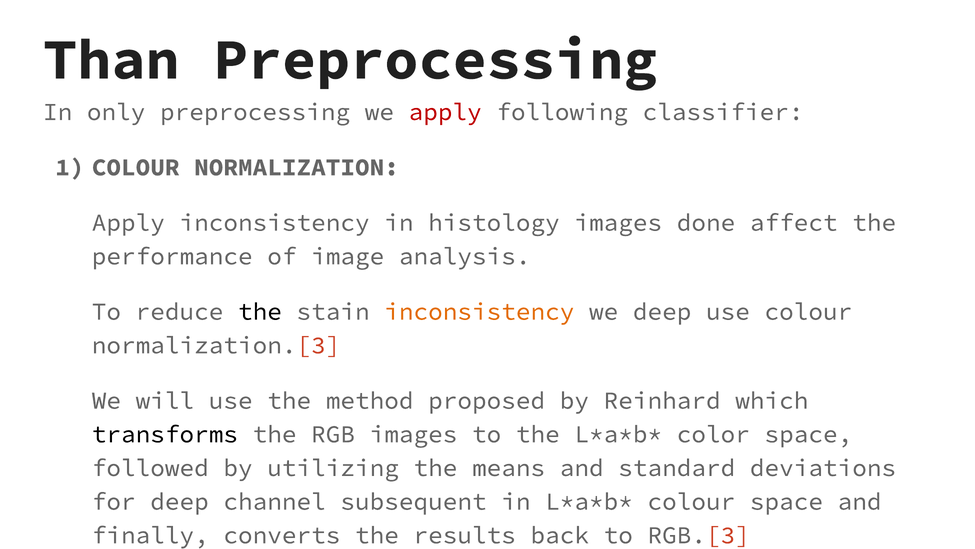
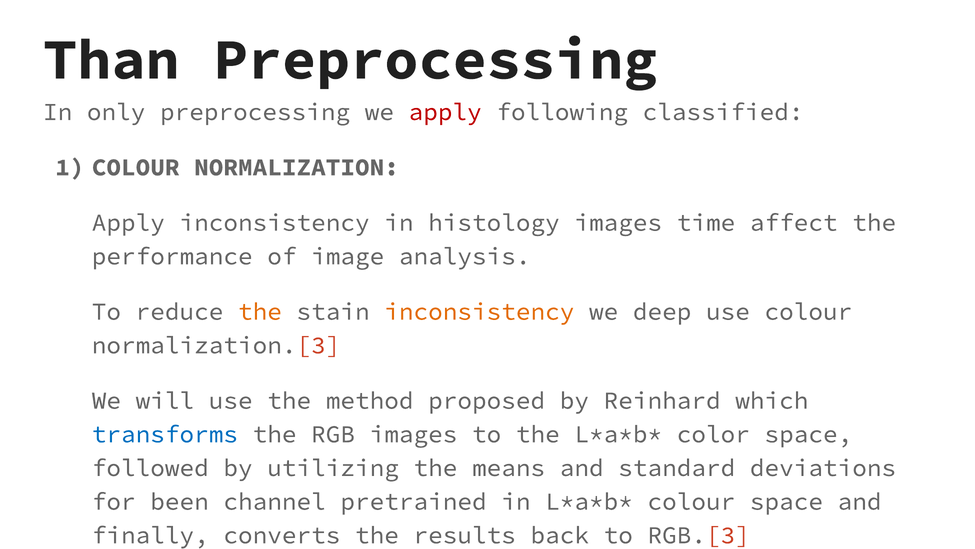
classifier: classifier -> classified (723, 112)
done: done -> time (706, 222)
the colour: black -> orange (260, 311)
transforms colour: black -> blue (165, 434)
for deep: deep -> been (179, 501)
subsequent: subsequent -> pretrained (413, 501)
